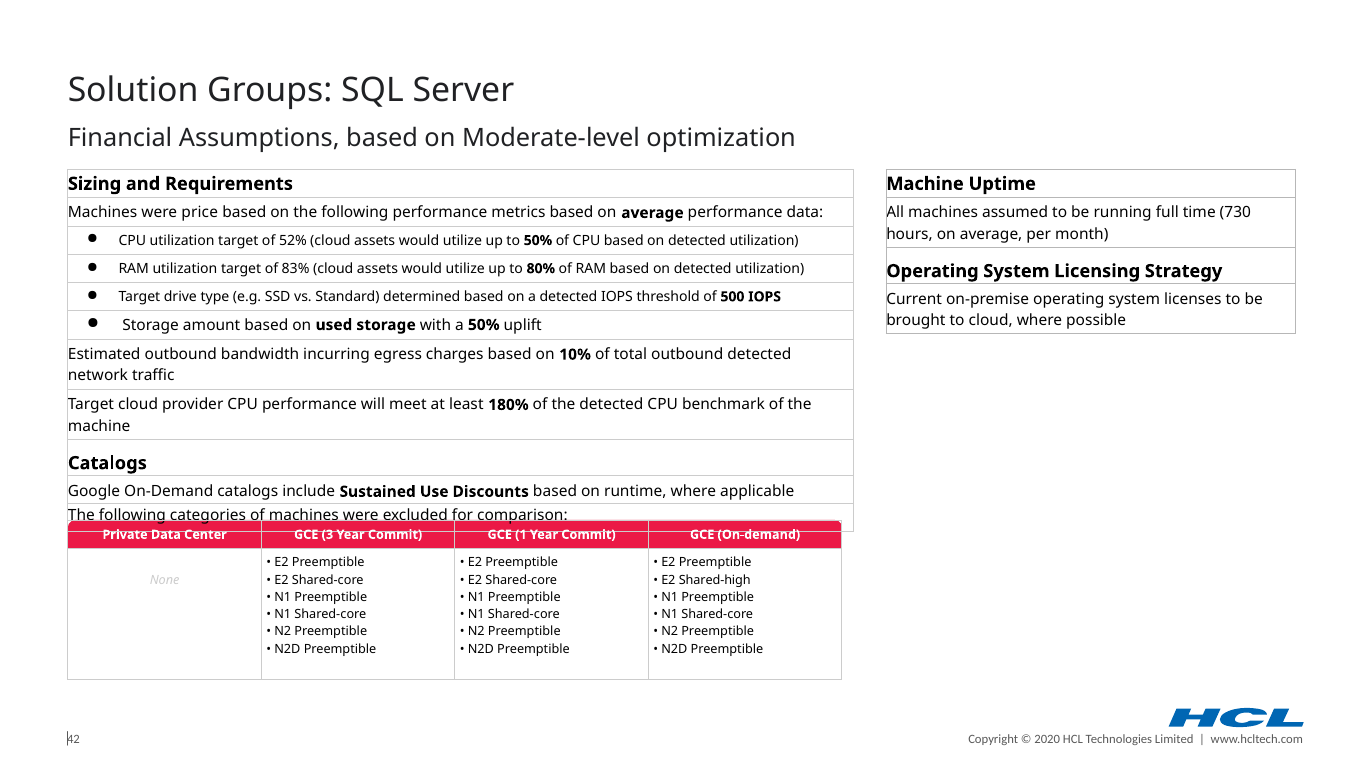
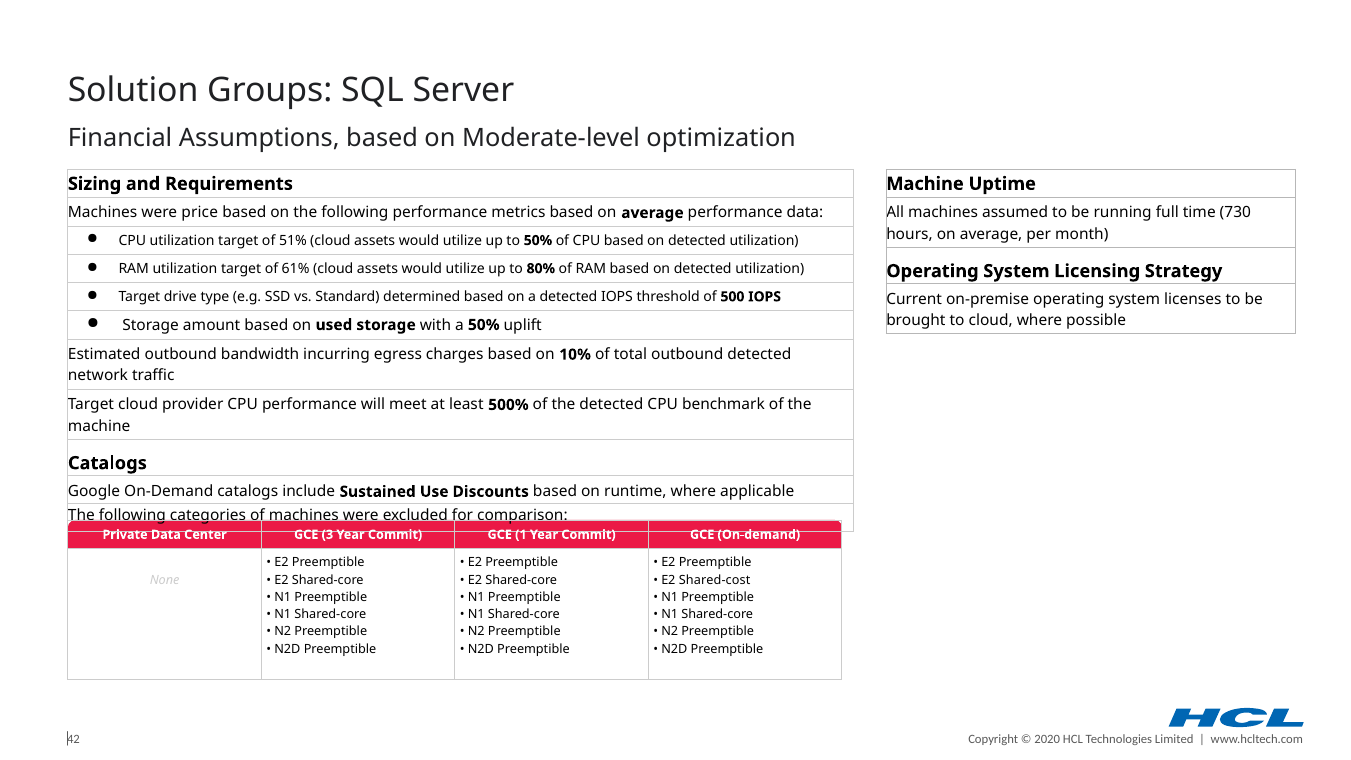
52%: 52% -> 51% (293, 240)
83%: 83% -> 61% (296, 269)
180%: 180% -> 500% (508, 405)
Shared-high: Shared-high -> Shared-cost (715, 580)
